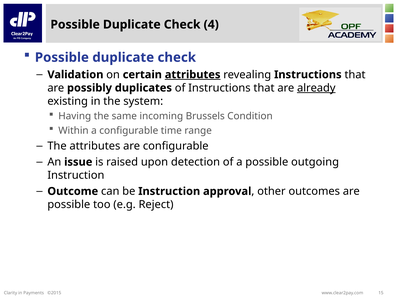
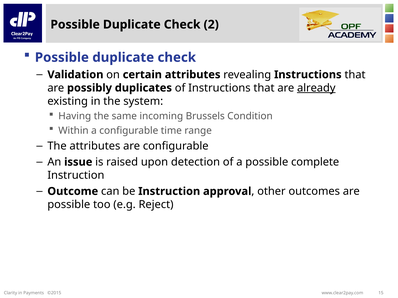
4: 4 -> 2 (211, 25)
attributes underline: present -> none (193, 75)
outgoing: outgoing -> complete (315, 162)
